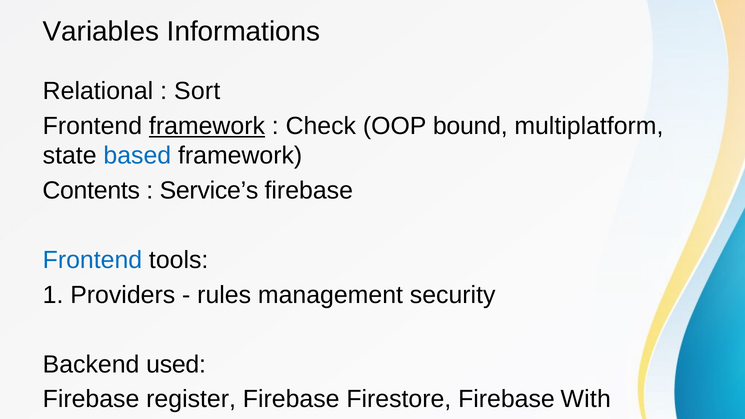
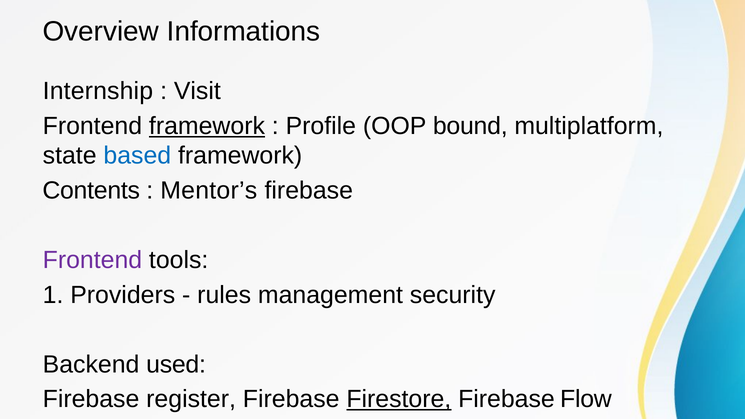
Variables: Variables -> Overview (101, 31)
Relational: Relational -> Internship (98, 91)
Sort: Sort -> Visit (197, 91)
Check: Check -> Profile (321, 126)
Service’s: Service’s -> Mentor’s (209, 191)
Frontend colour: blue -> purple (92, 260)
Firestore underline: none -> present (399, 399)
With: With -> Flow (586, 399)
